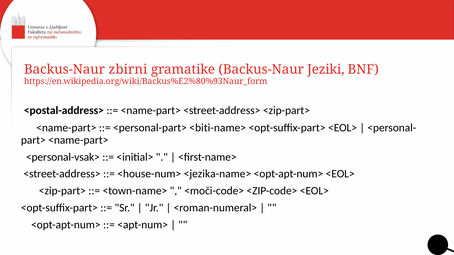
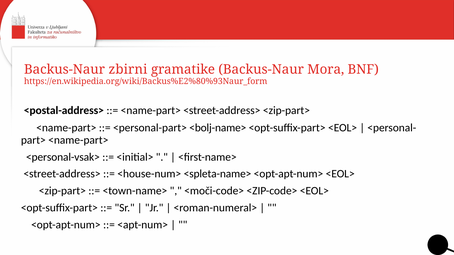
Jeziki: Jeziki -> Mora (326, 70)
<biti-name>: <biti-name> -> <bolj-name> (218, 128)
<jezika-name>: <jezika-name> -> <spleta-name> (218, 174)
